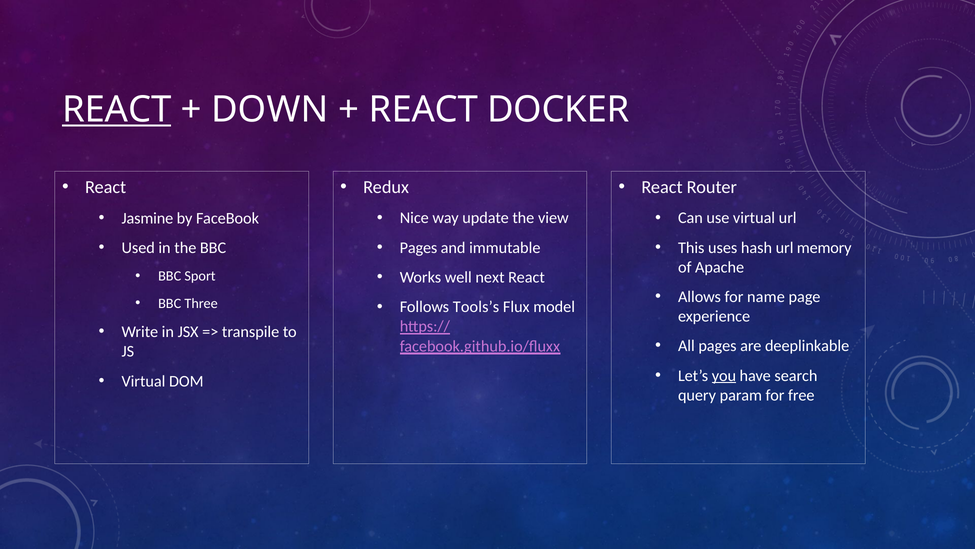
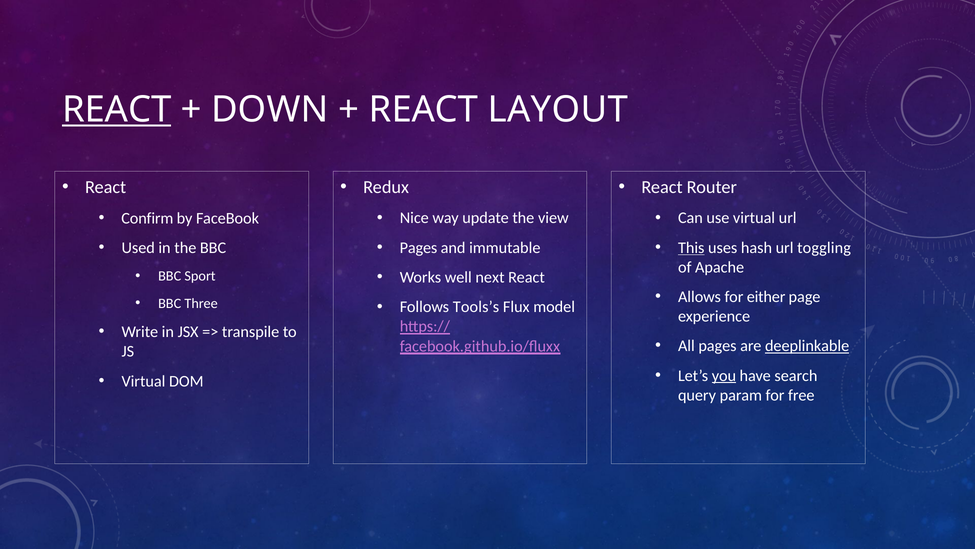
DOCKER: DOCKER -> LAYOUT (558, 110)
Jasmine: Jasmine -> Confirm (147, 218)
This underline: none -> present (691, 247)
memory: memory -> toggling (824, 247)
name: name -> either (766, 297)
deeplinkable underline: none -> present (807, 346)
